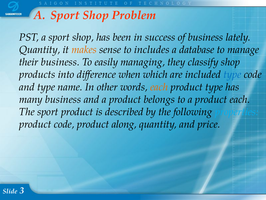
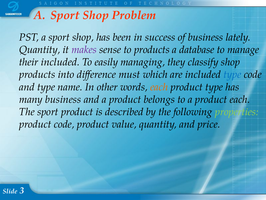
makes colour: orange -> purple (84, 50)
to includes: includes -> products (152, 50)
their business: business -> included (60, 62)
when: when -> must (129, 74)
properties colour: light blue -> light green (237, 112)
along: along -> value (124, 124)
